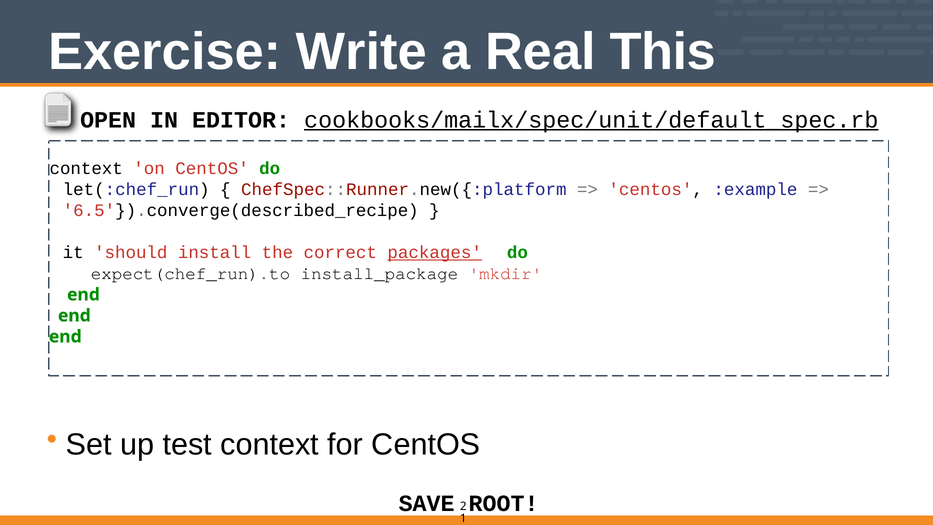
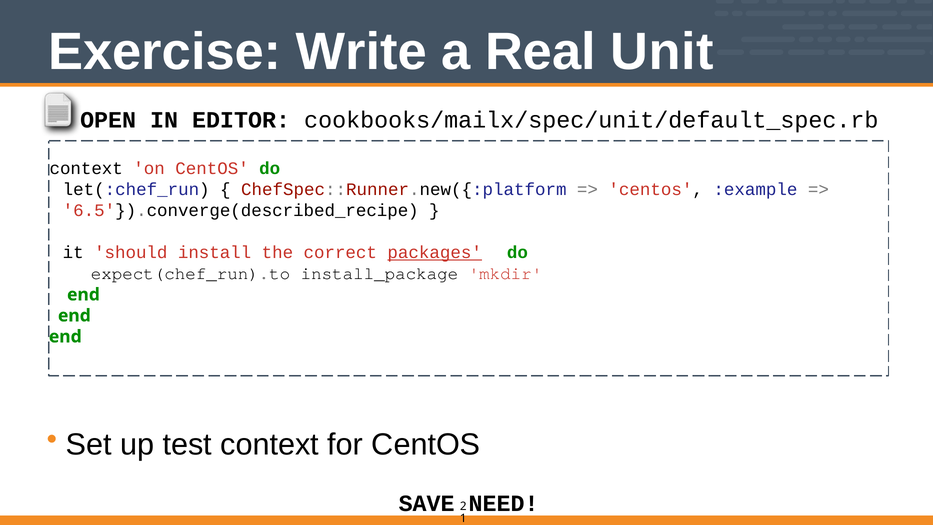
This: This -> Unit (662, 52)
cookbooks/mailx/spec/unit/default_spec.rb underline: present -> none (591, 120)
ROOT: ROOT -> NEED (504, 503)
